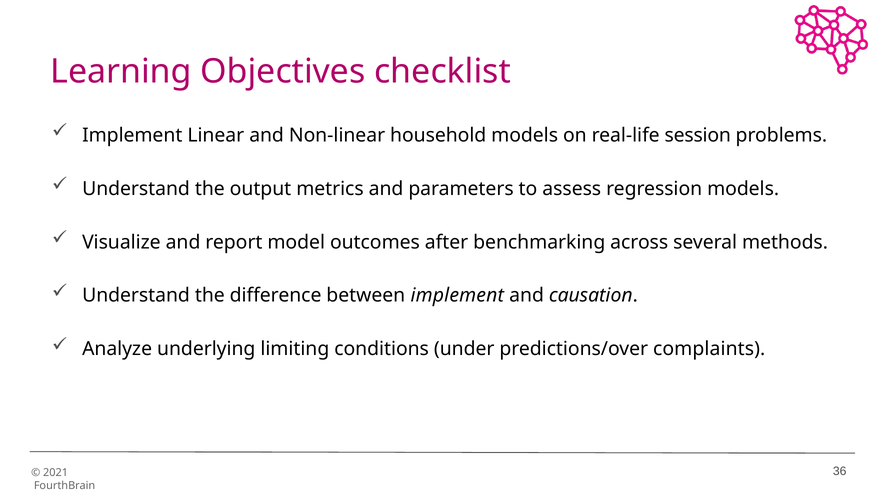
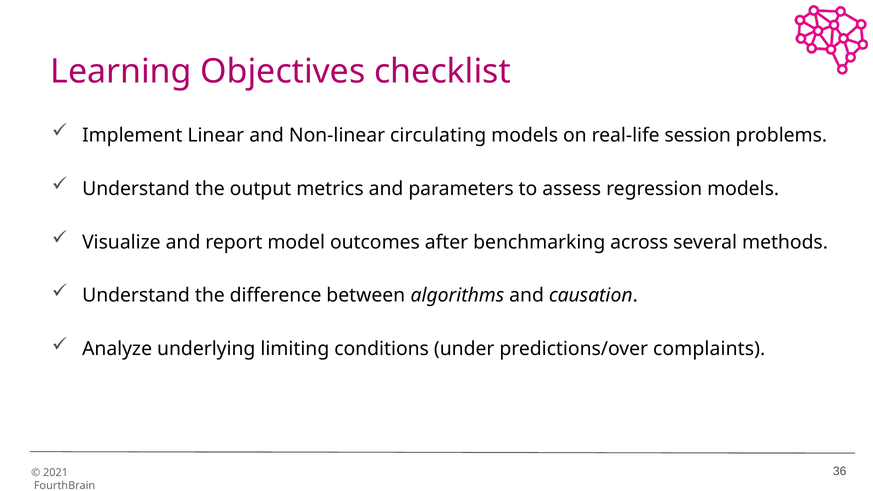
household: household -> circulating (438, 135)
between implement: implement -> algorithms (457, 296)
